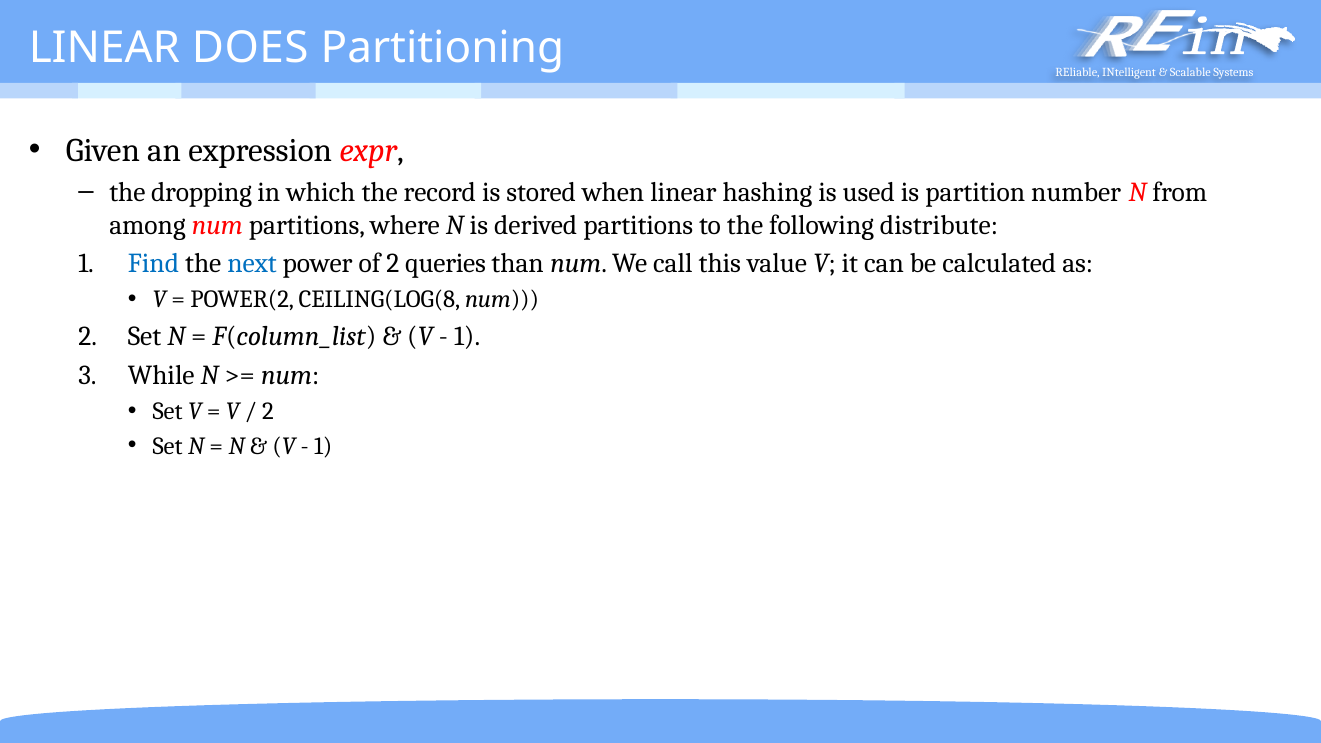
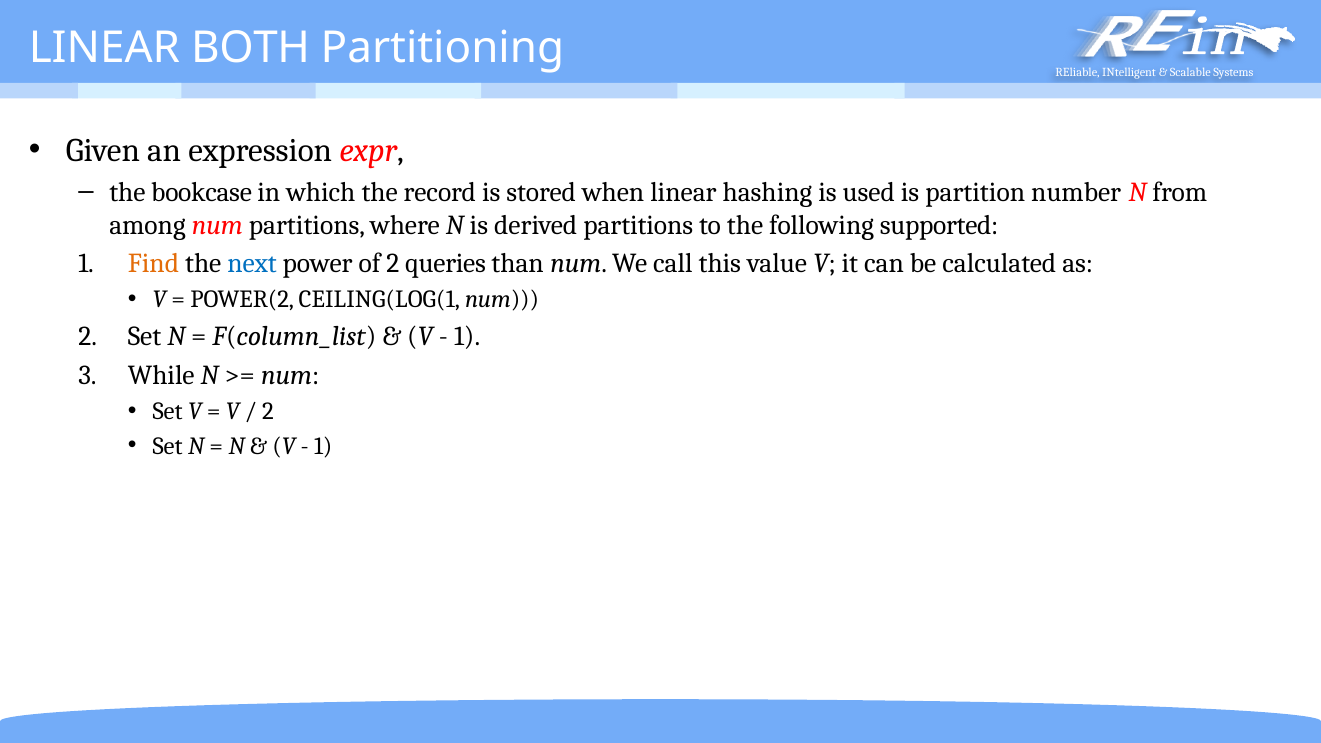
DOES: DOES -> BOTH (251, 48)
dropping: dropping -> bookcase (202, 192)
distribute: distribute -> supported (939, 225)
Find colour: blue -> orange (153, 264)
CEILING(LOG(8: CEILING(LOG(8 -> CEILING(LOG(1 (379, 300)
